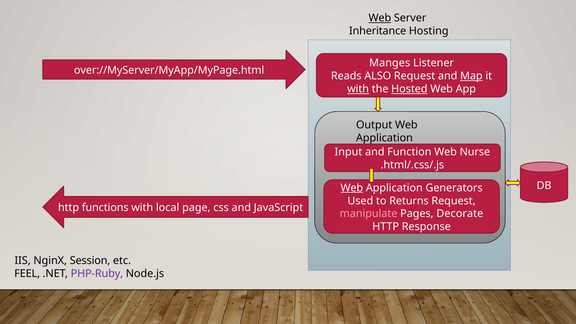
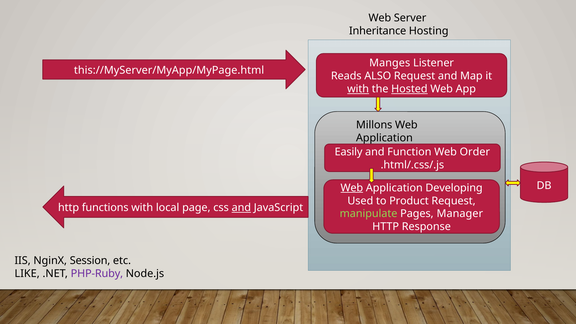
Web underline: present -> none (380, 18)
over://MyServer/MyApp/MyPage.html: over://MyServer/MyApp/MyPage.html -> this://MyServer/MyApp/MyPage.html (169, 70)
Map underline: present -> none (471, 76)
Output: Output -> Millons (374, 125)
Input: Input -> Easily (349, 152)
Nurse: Nurse -> Order (475, 152)
Generators: Generators -> Developing (454, 188)
Returns: Returns -> Product (409, 201)
and underline: none -> present (241, 208)
manipulate colour: pink -> light green (369, 214)
Decorate: Decorate -> Manager (460, 214)
FEEL: FEEL -> LIKE (27, 273)
